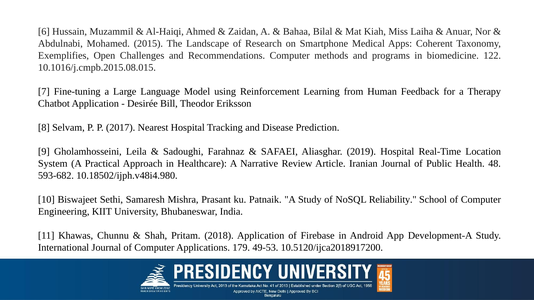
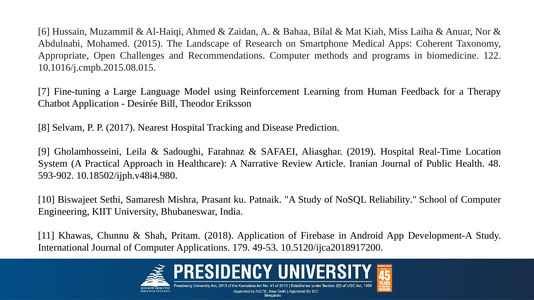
Exemplifies: Exemplifies -> Appropriate (64, 56)
593-682: 593-682 -> 593-902 (56, 176)
